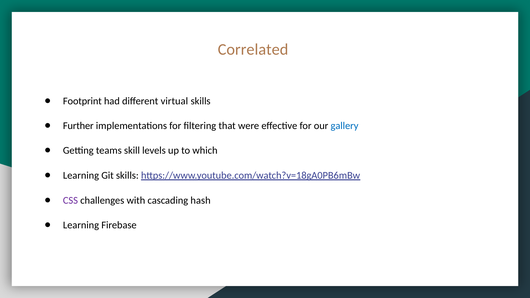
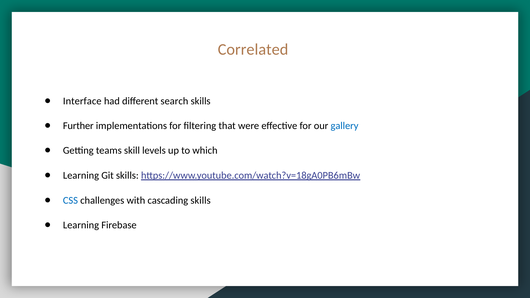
Footprint: Footprint -> Interface (82, 101)
virtual: virtual -> search (174, 101)
CSS colour: purple -> blue (70, 200)
cascading hash: hash -> skills (201, 200)
